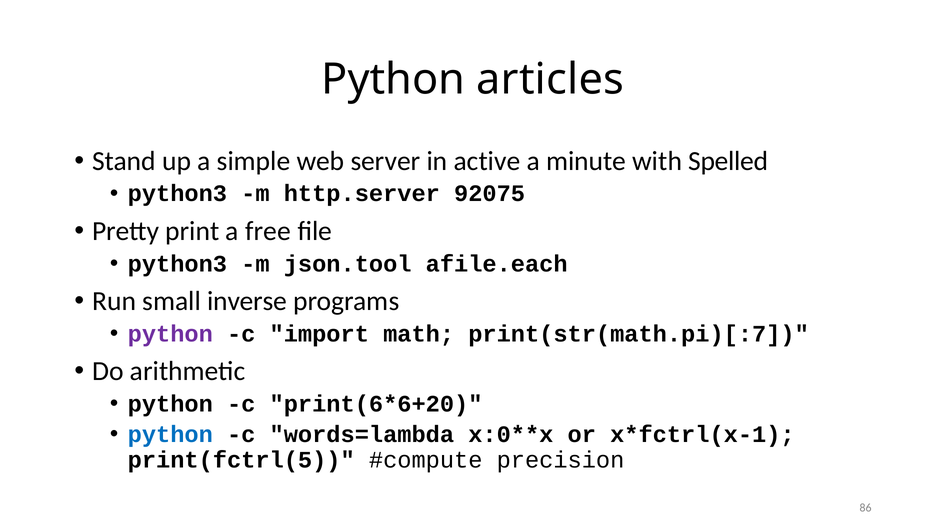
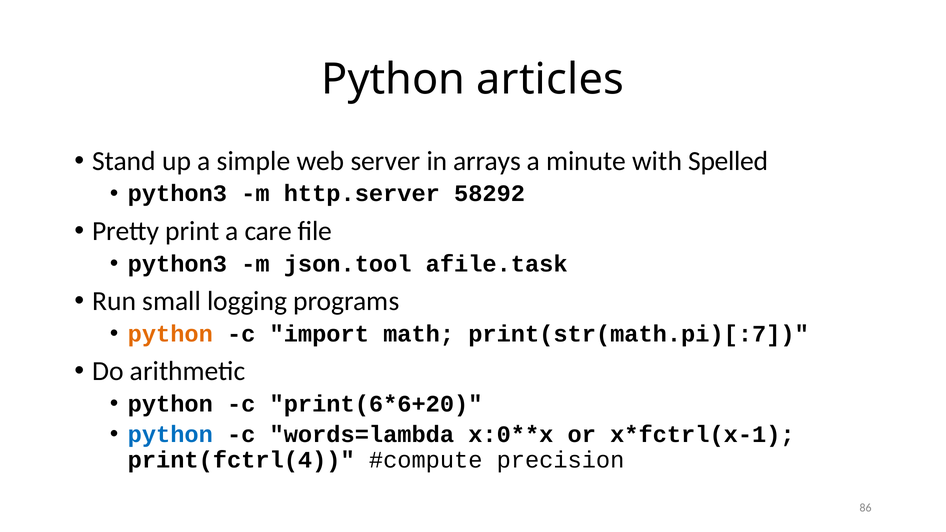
active: active -> arrays (487, 161)
92075: 92075 -> 58292 (490, 194)
free: free -> care (268, 231)
afile.each: afile.each -> afile.task (497, 264)
inverse: inverse -> logging (247, 301)
python colour: purple -> orange (170, 334)
print(fctrl(5: print(fctrl(5 -> print(fctrl(4 (241, 460)
